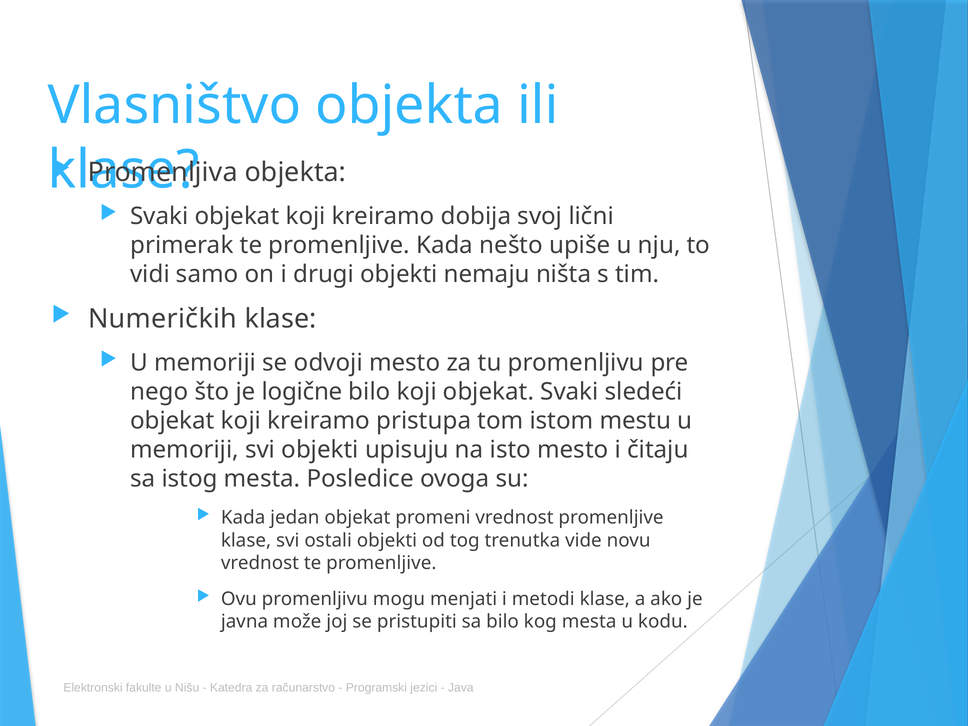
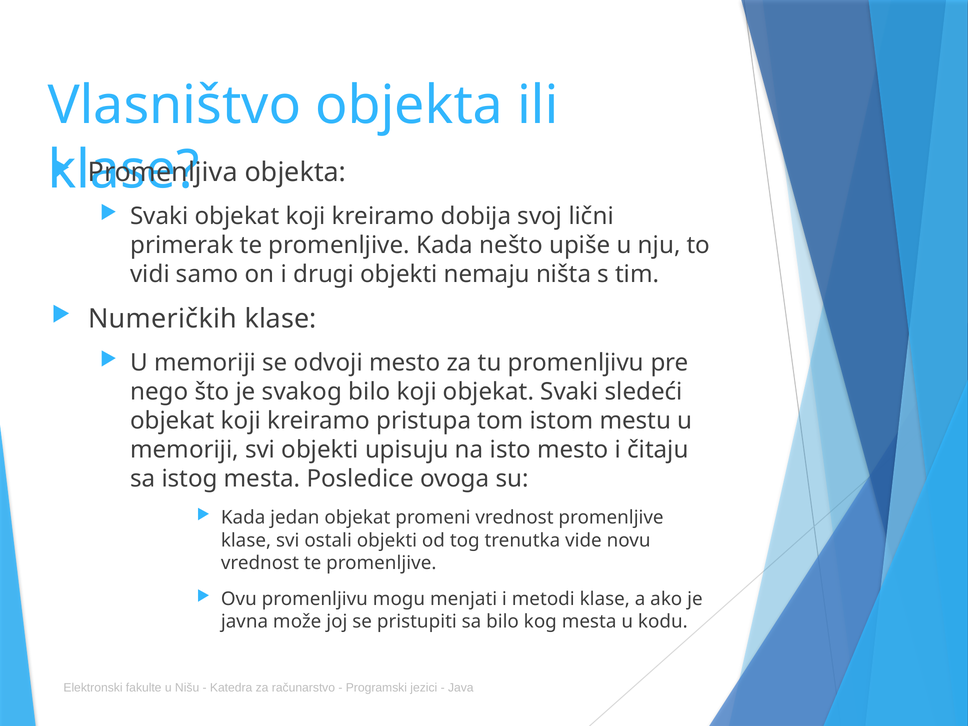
logične: logične -> svakog (302, 392)
